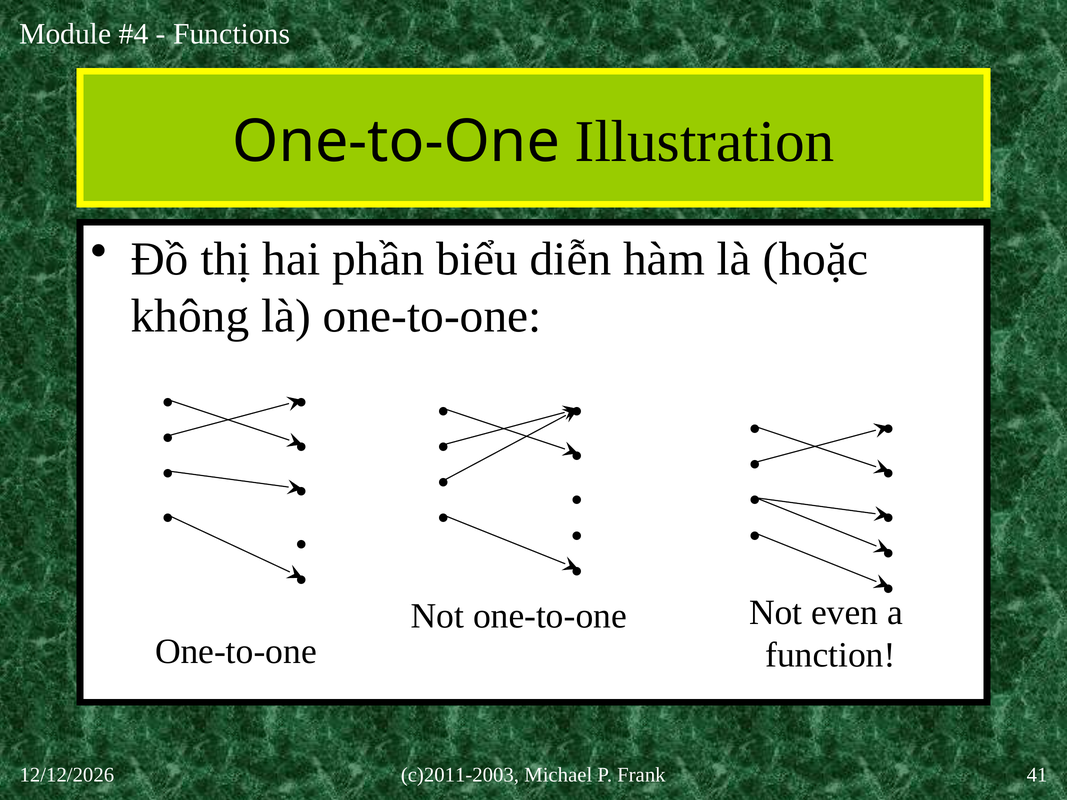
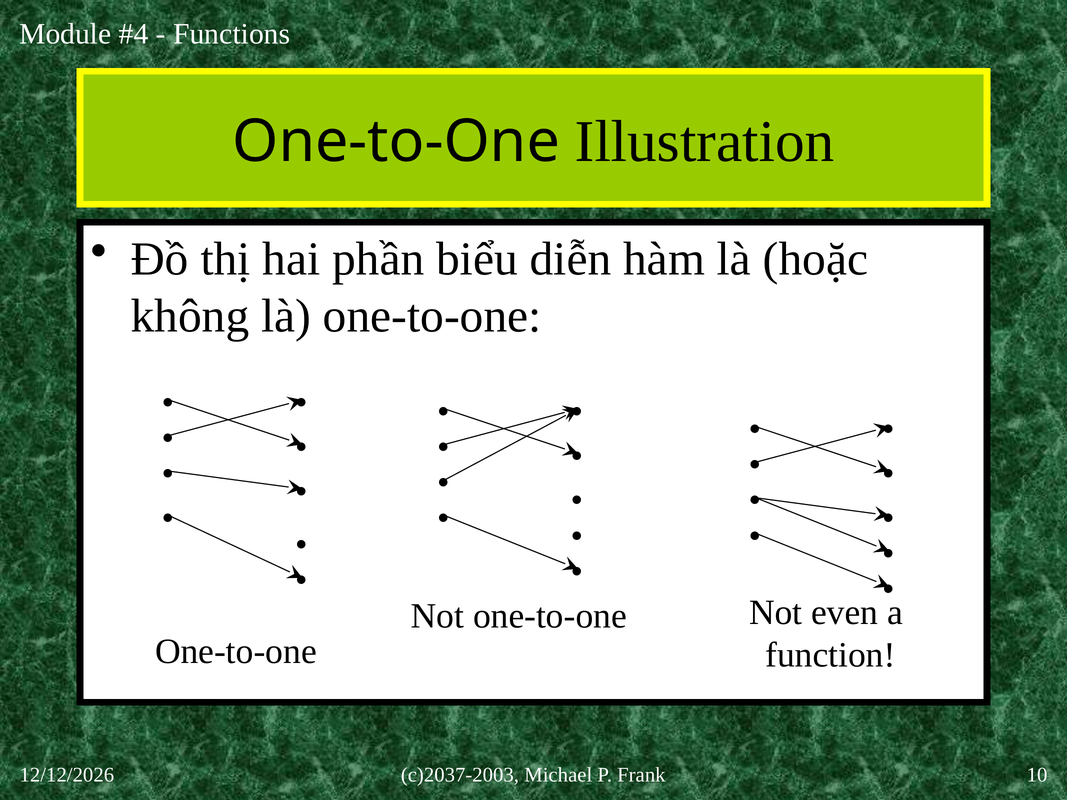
c)2011-2003: c)2011-2003 -> c)2037-2003 (460, 775)
41: 41 -> 10 (1037, 775)
